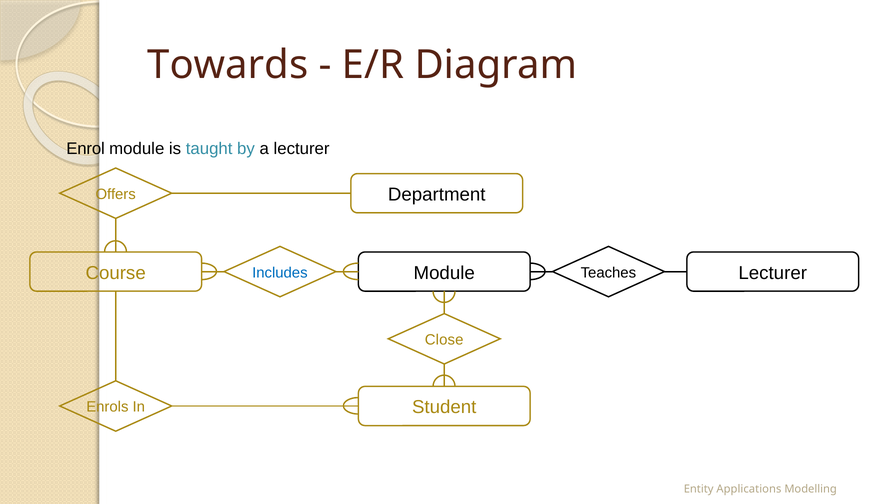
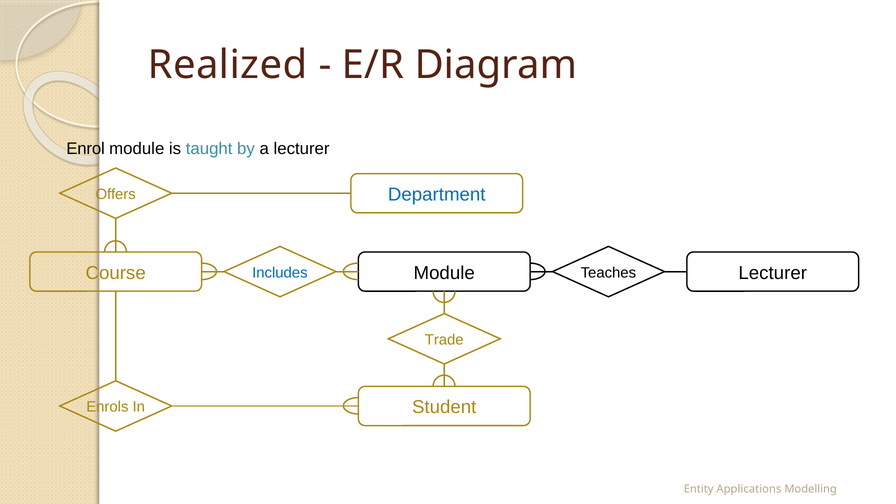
Towards: Towards -> Realized (228, 65)
Department colour: black -> blue (437, 194)
Close: Close -> Trade (444, 340)
